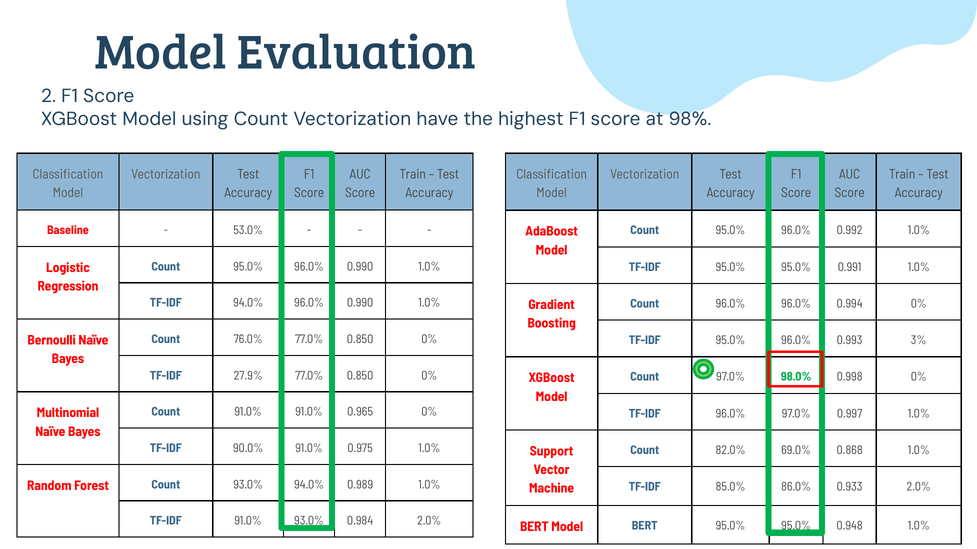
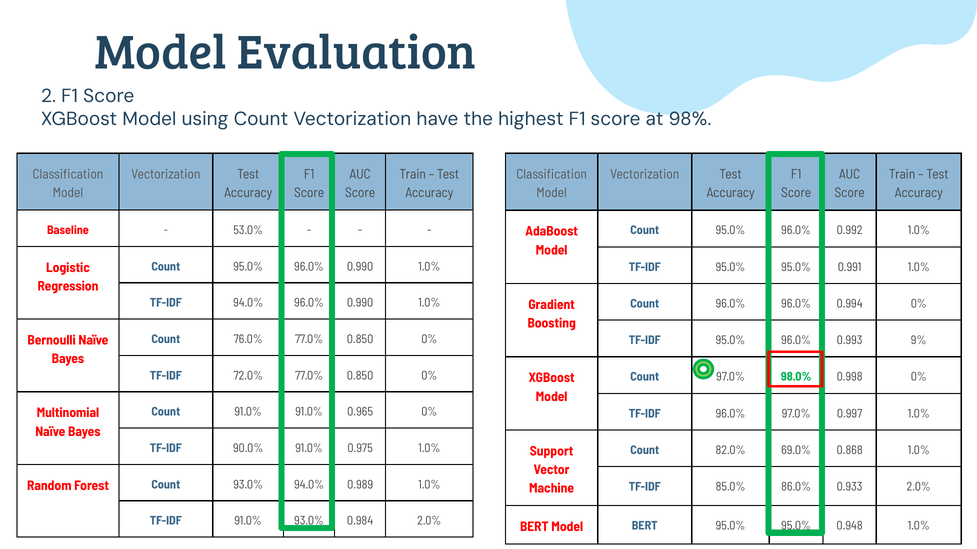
3%: 3% -> 9% (919, 341)
27.9%: 27.9% -> 72.0% (248, 376)
